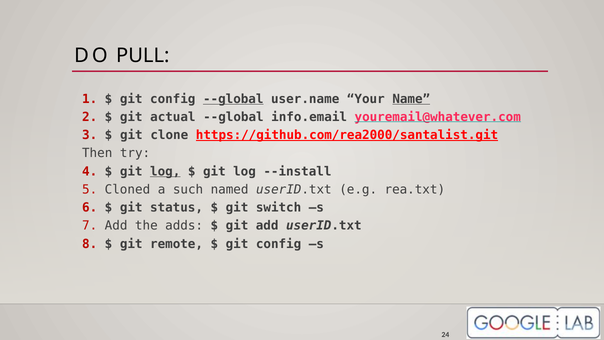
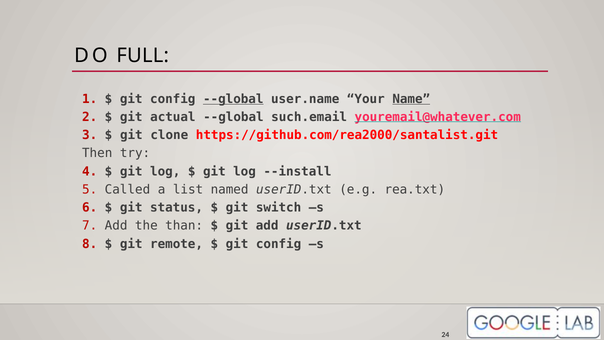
PULL: PULL -> FULL (143, 56)
info.email: info.email -> such.email (309, 117)
https://github.com/rea2000/santalist.git underline: present -> none (347, 135)
log underline: present -> none (165, 171)
Cloned: Cloned -> Called (127, 189)
such: such -> list (188, 189)
adds: adds -> than (184, 226)
